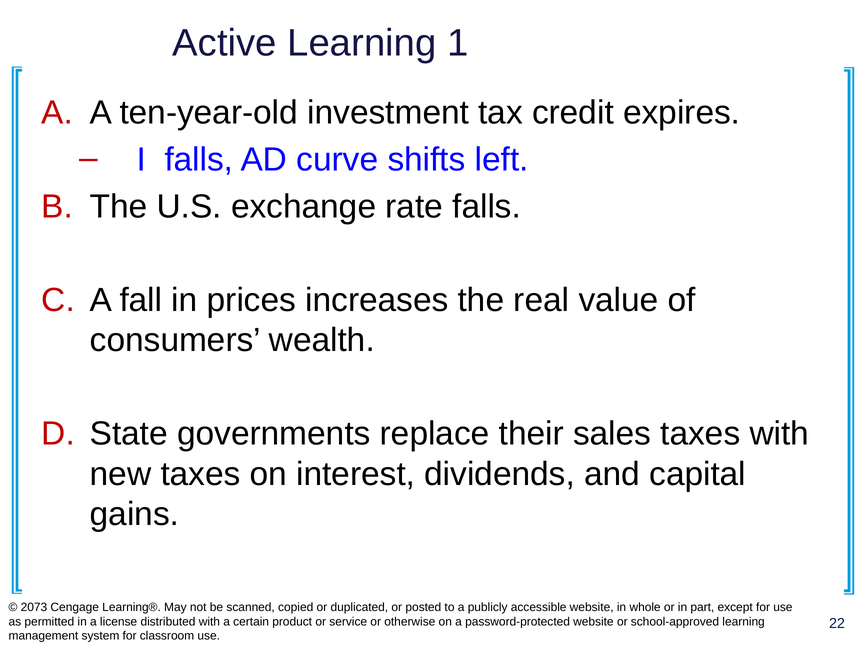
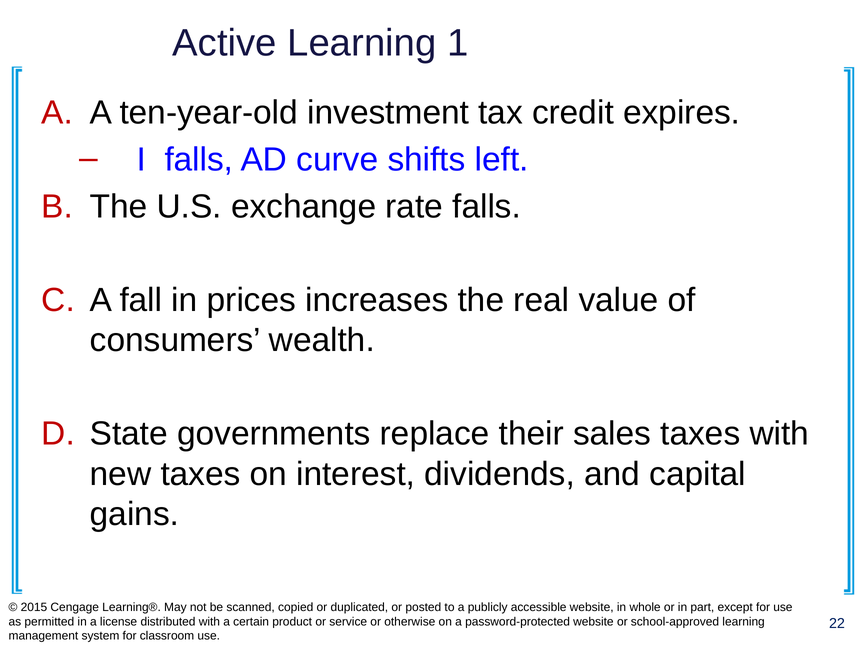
2073: 2073 -> 2015 (34, 608)
